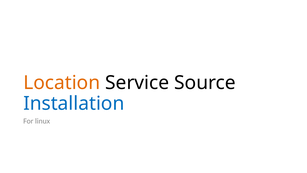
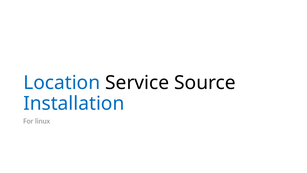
Location colour: orange -> blue (62, 83)
